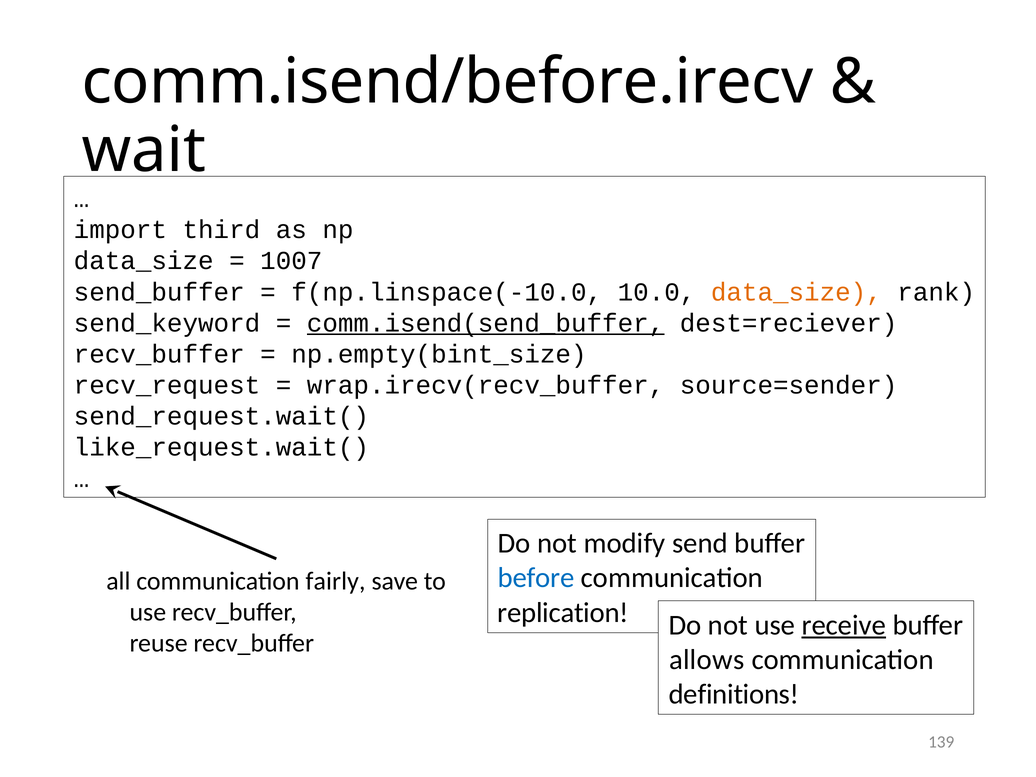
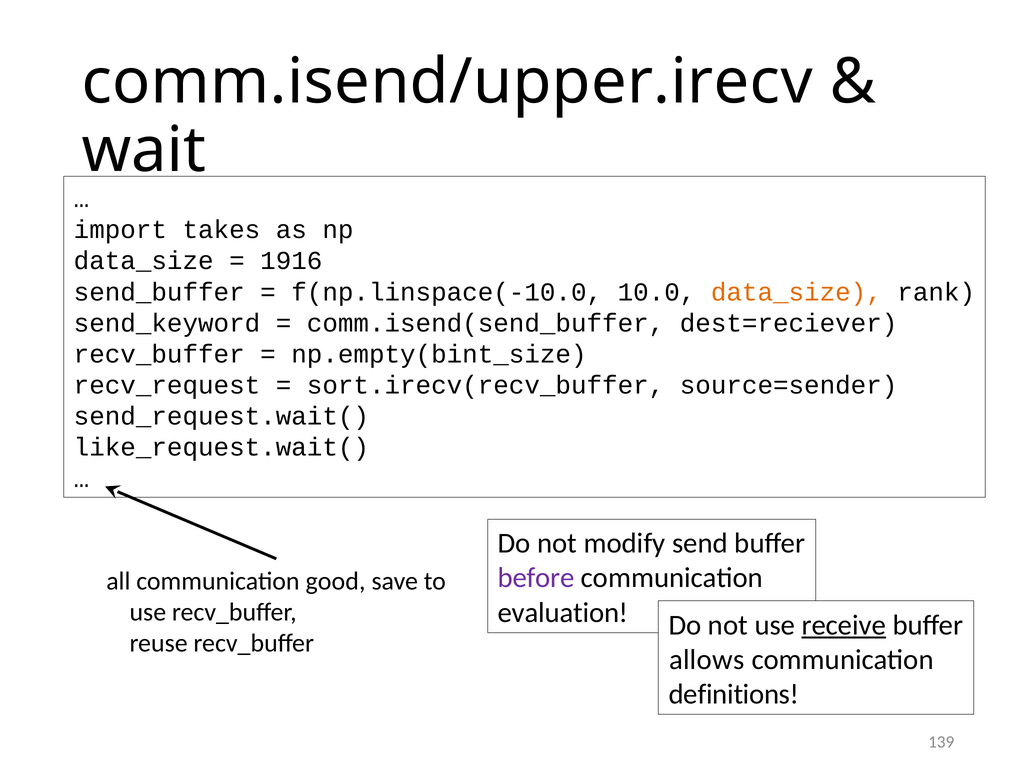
comm.isend/before.irecv: comm.isend/before.irecv -> comm.isend/upper.irecv (447, 82)
third: third -> takes (221, 230)
1007: 1007 -> 1916 (291, 261)
comm.isend(send_buffer underline: present -> none (486, 323)
wrap.irecv(recv_buffer: wrap.irecv(recv_buffer -> sort.irecv(recv_buffer (486, 385)
before colour: blue -> purple (536, 578)
fairly: fairly -> good (335, 581)
replication: replication -> evaluation (563, 613)
